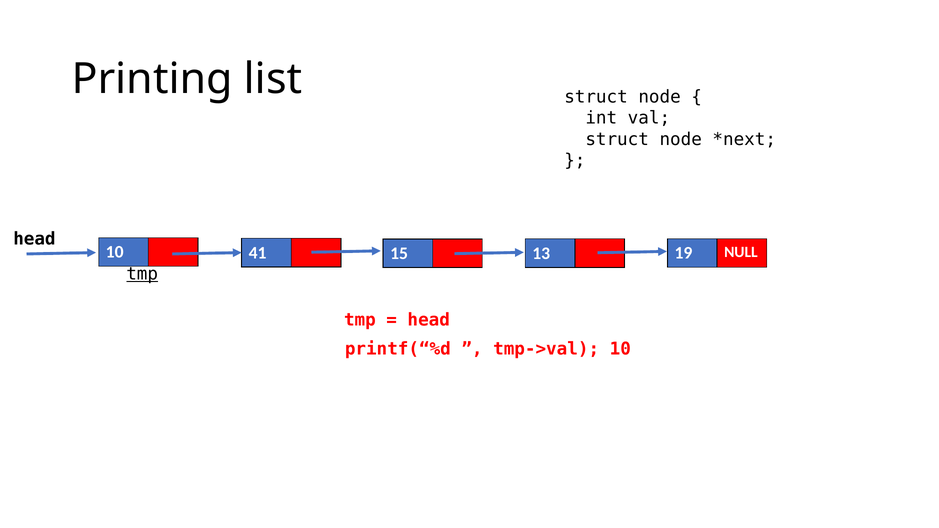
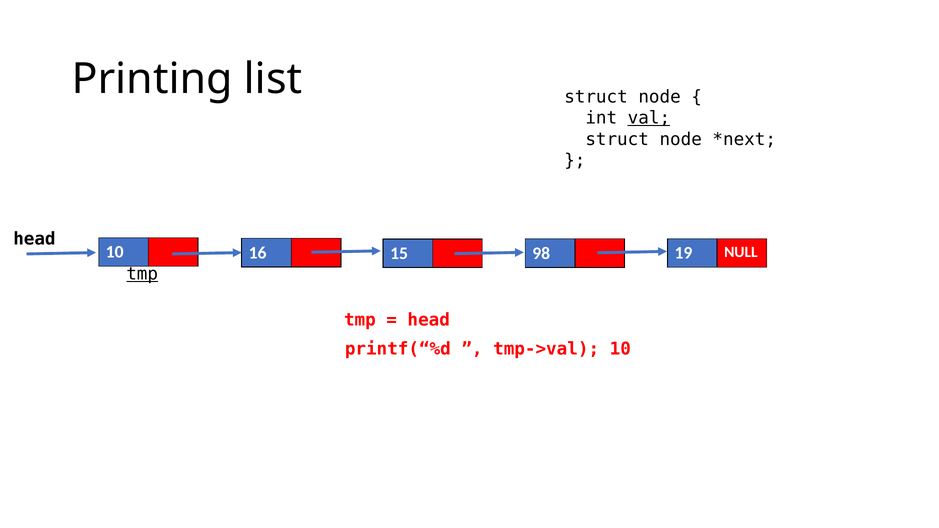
val underline: none -> present (649, 118)
41: 41 -> 16 (258, 253)
13: 13 -> 98 (541, 253)
